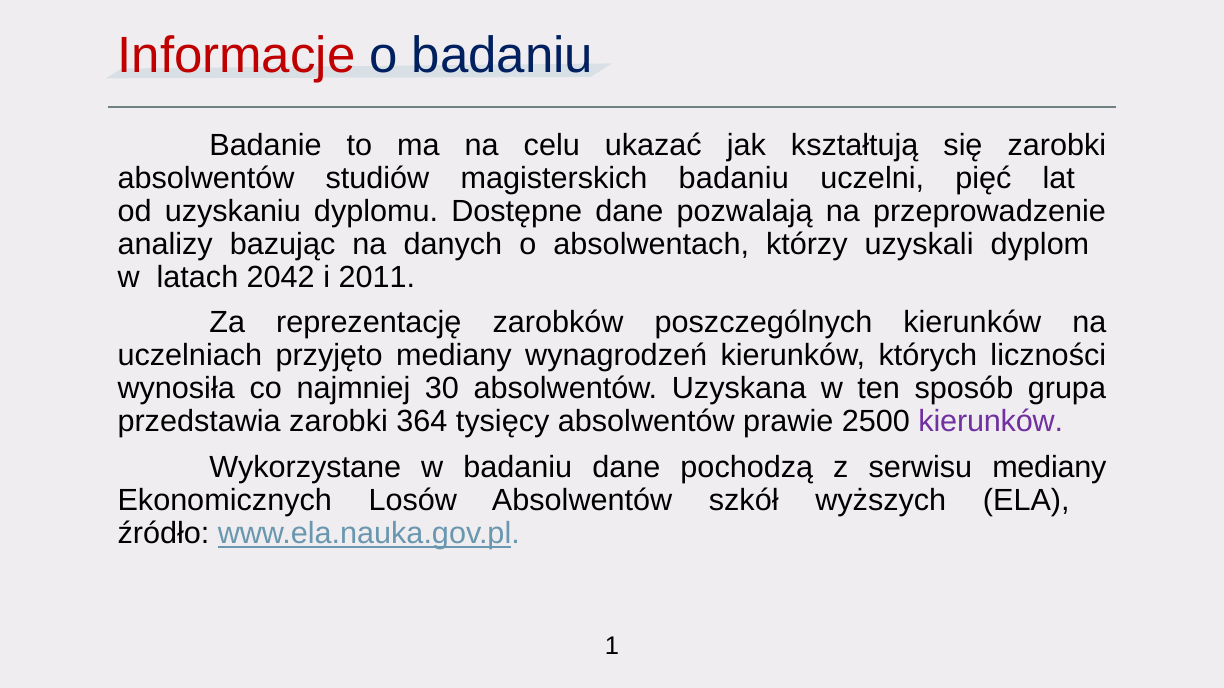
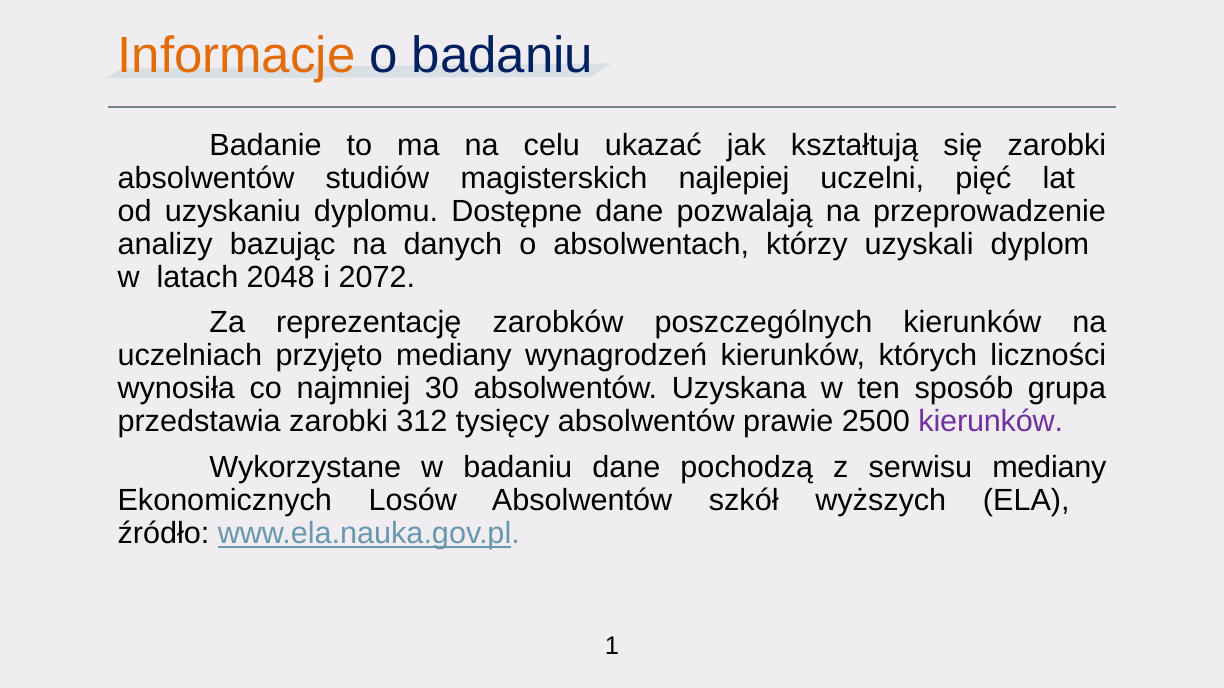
Informacje colour: red -> orange (236, 56)
magisterskich badaniu: badaniu -> najlepiej (734, 178)
2042: 2042 -> 2048 (281, 277)
2011: 2011 -> 2072 (377, 277)
364: 364 -> 312 (422, 422)
